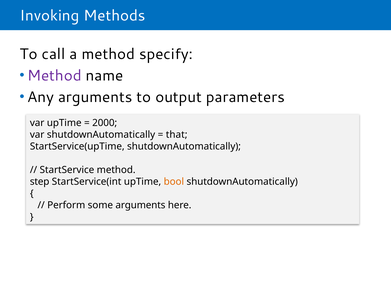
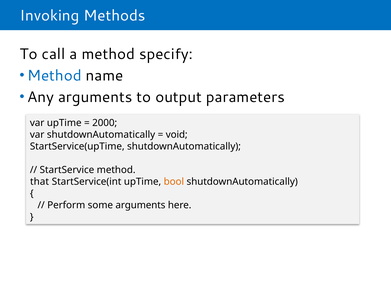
Method colour: purple -> blue (54, 75)
that: that -> void (177, 134)
step: step -> that (40, 181)
